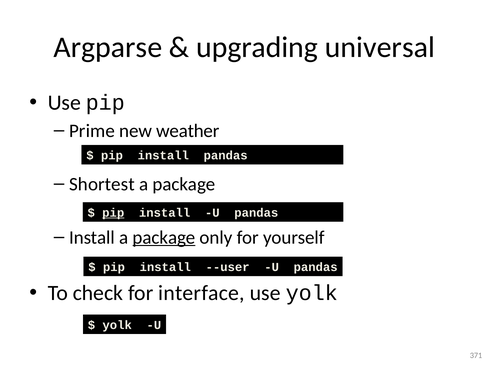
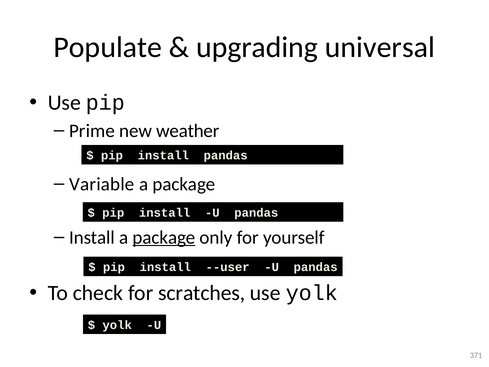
Argparse: Argparse -> Populate (108, 47)
Shortest: Shortest -> Variable (102, 184)
pip underline: present -> none (113, 213)
interface: interface -> scratches (202, 293)
